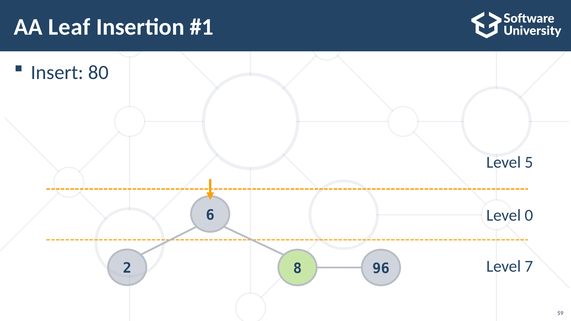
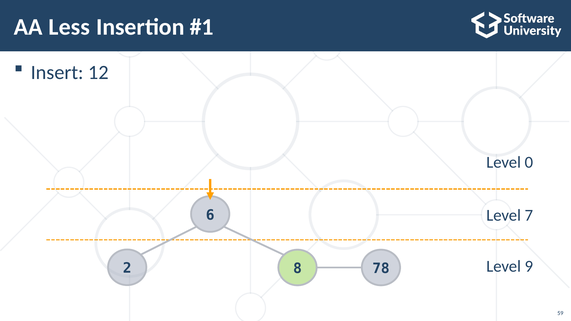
Leaf: Leaf -> Less (69, 27)
80: 80 -> 12 (98, 72)
5: 5 -> 0 (529, 162)
0: 0 -> 7 (529, 215)
7: 7 -> 9 (529, 267)
96: 96 -> 78 (381, 269)
